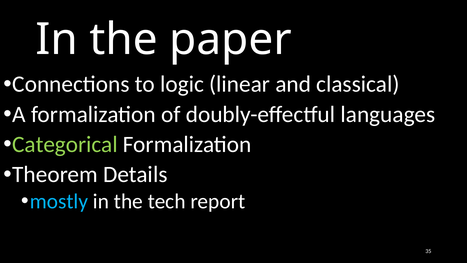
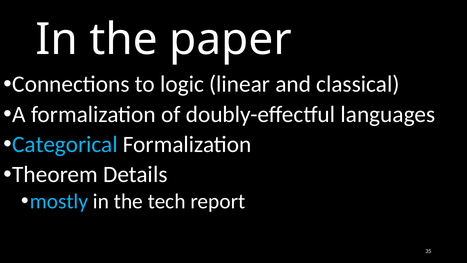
Categorical colour: light green -> light blue (65, 144)
